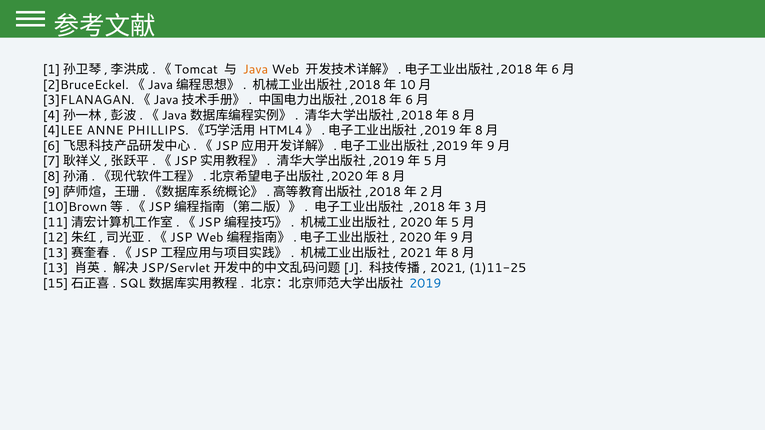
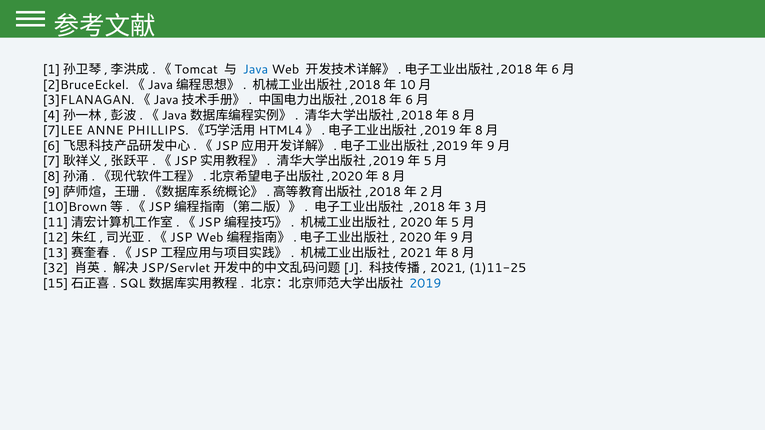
Java colour: orange -> blue (256, 70)
4]LEE: 4]LEE -> 7]LEE (63, 131)
13: 13 -> 32 (55, 268)
